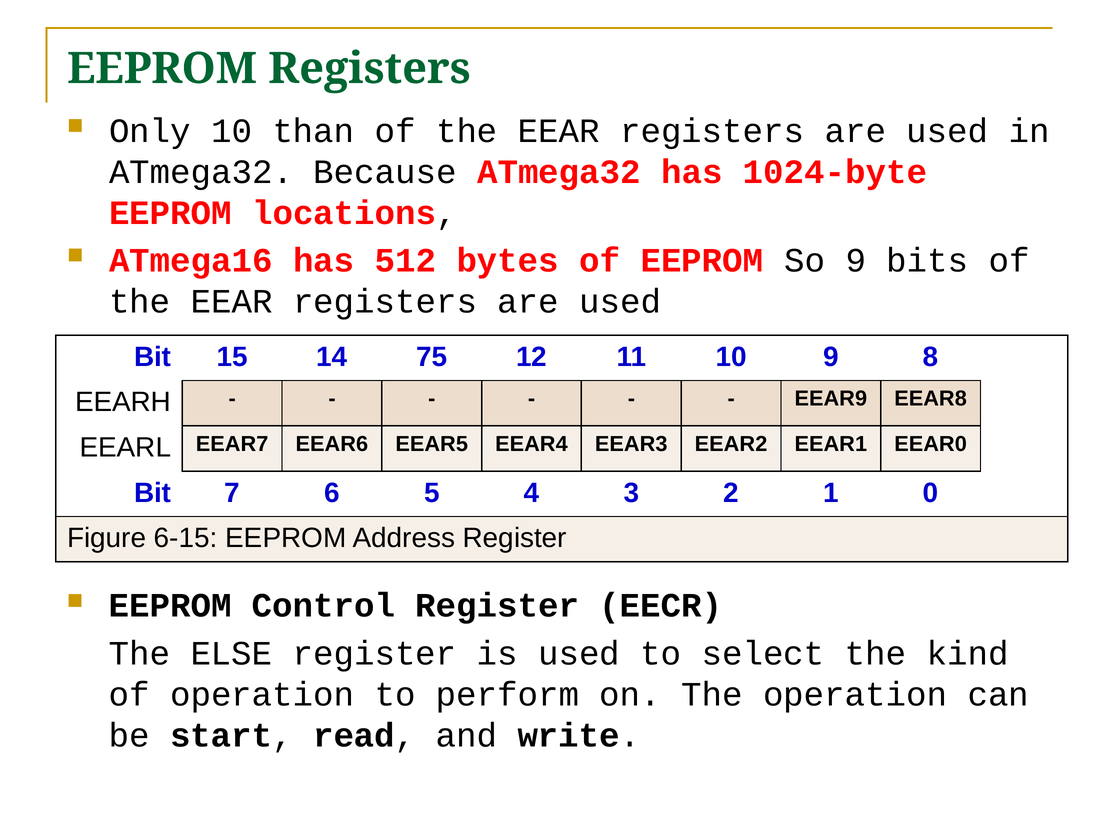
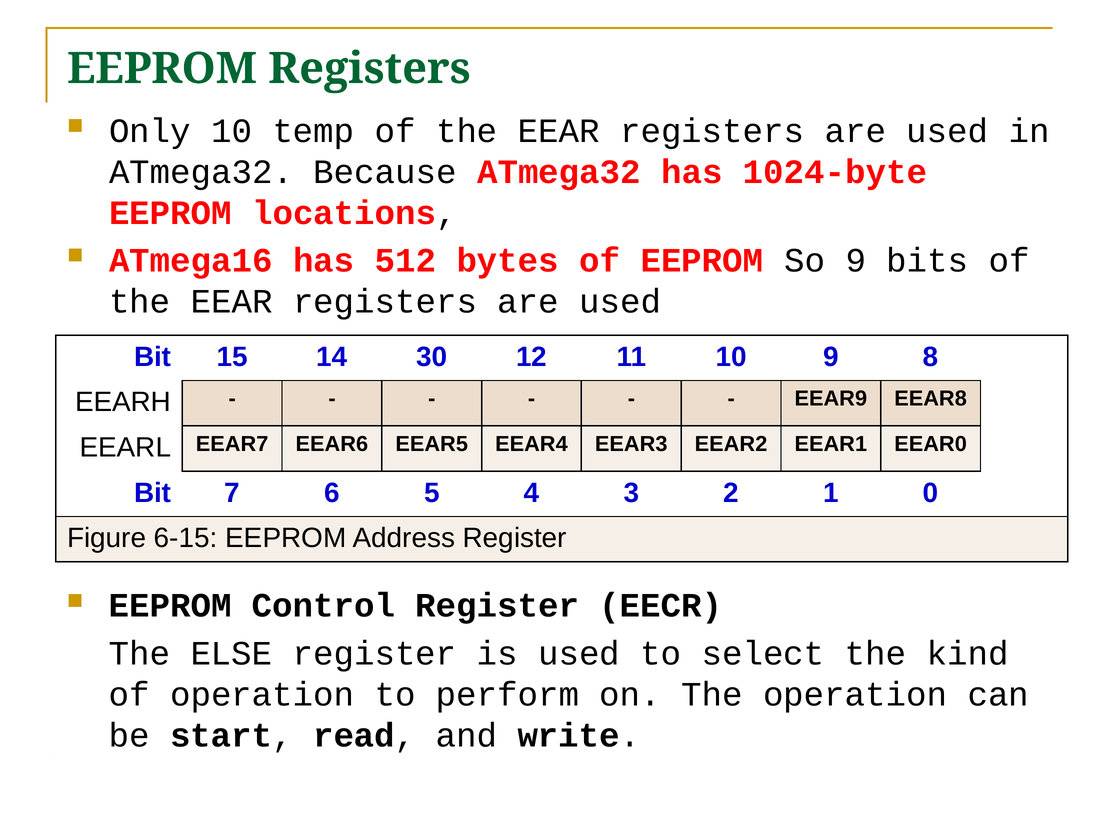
than: than -> temp (313, 131)
75: 75 -> 30 (432, 357)
